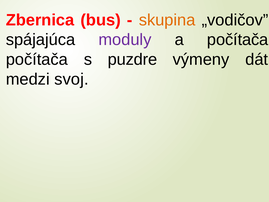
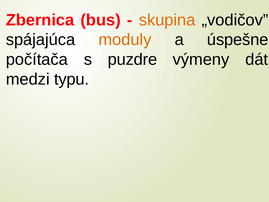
moduly colour: purple -> orange (125, 40)
a počítača: počítača -> úspešne (238, 40)
svoj: svoj -> typu (72, 79)
